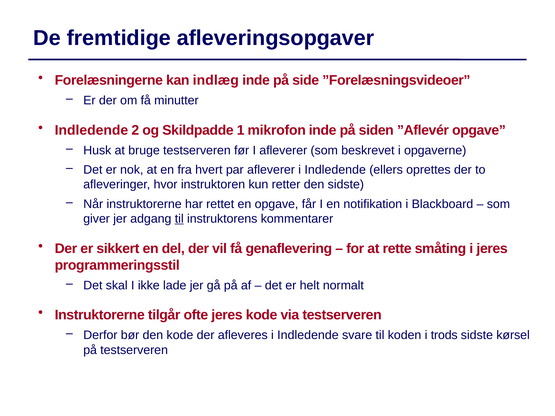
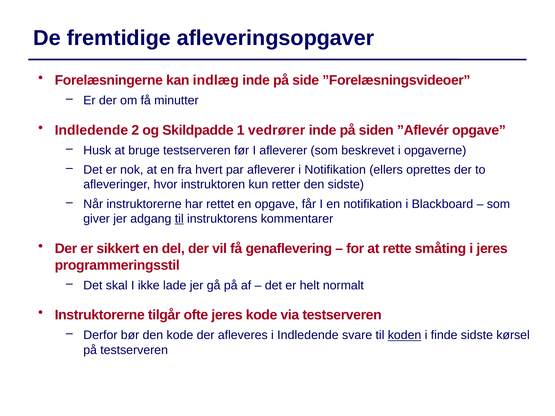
mikrofon: mikrofon -> vedrører (277, 130)
afleverer i Indledende: Indledende -> Notifikation (335, 170)
koden underline: none -> present (405, 335)
trods: trods -> finde (444, 335)
